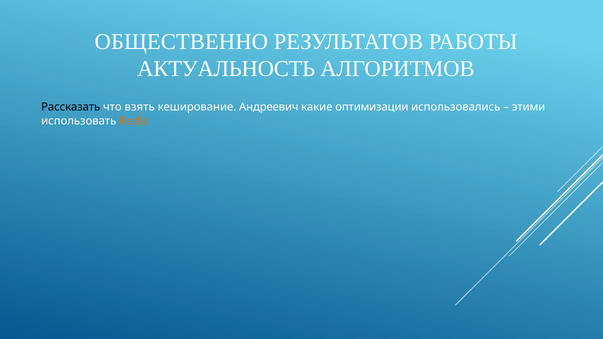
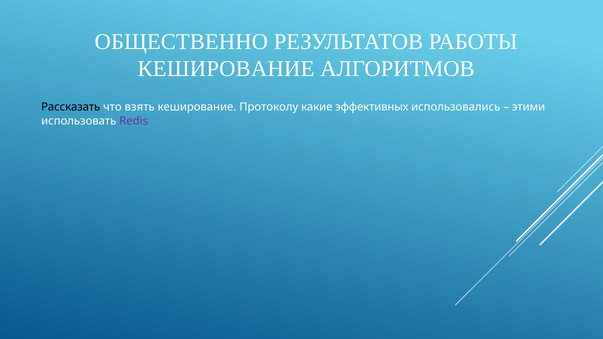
АКТУАЛЬНОСТЬ: АКТУАЛЬНОСТЬ -> КЕШИРОВАНИЕ (226, 69)
Андреевич: Андреевич -> Протоколу (269, 107)
оптимизации: оптимизации -> эффективных (372, 107)
Redis colour: orange -> purple (134, 121)
